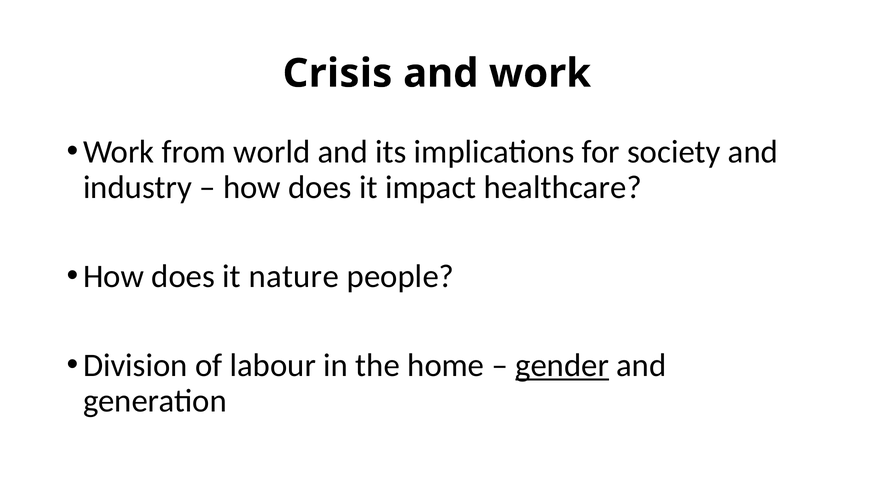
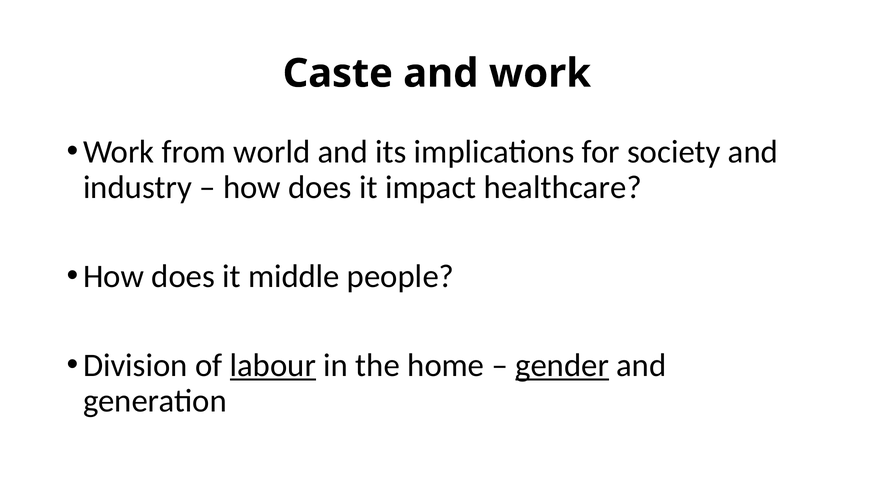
Crisis: Crisis -> Caste (338, 73)
nature: nature -> middle (294, 276)
labour underline: none -> present (273, 365)
